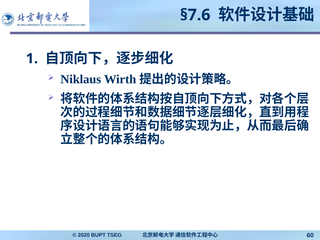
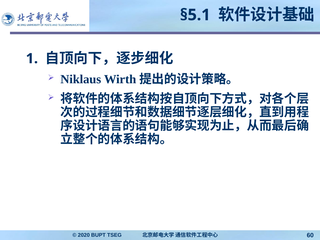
§7.6: §7.6 -> §5.1 (195, 15)
